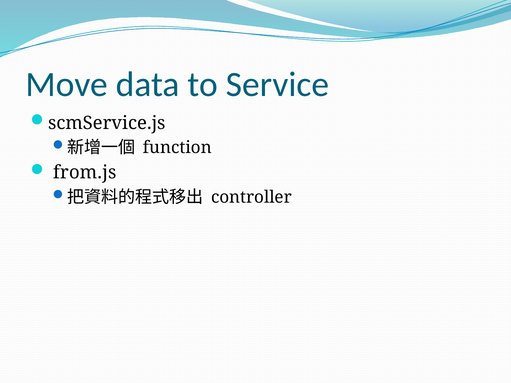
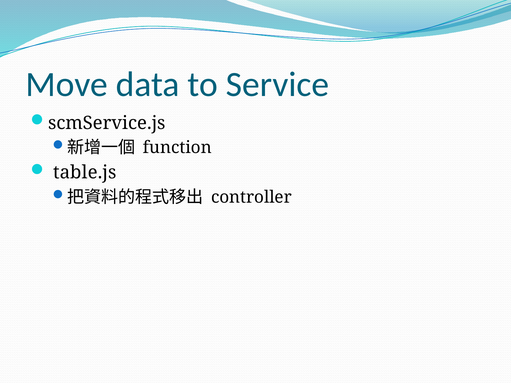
from.js: from.js -> table.js (85, 173)
